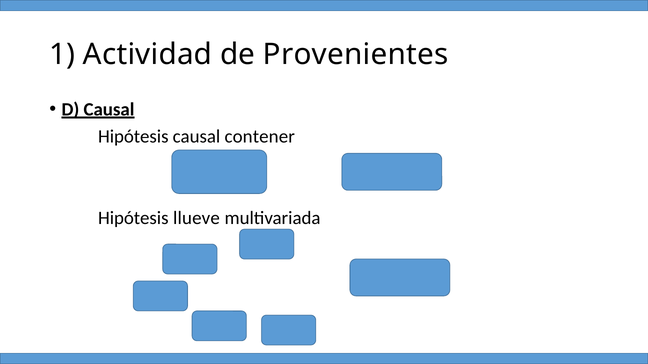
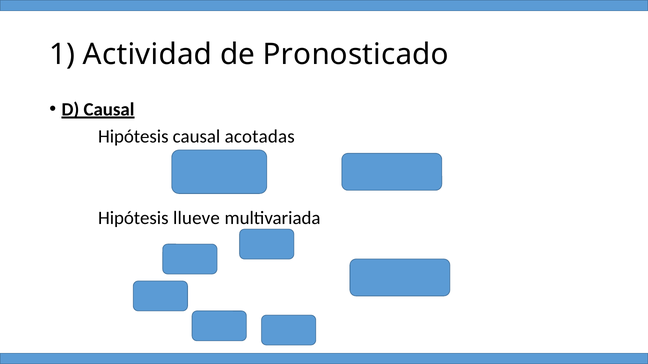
Provenientes: Provenientes -> Pronosticado (356, 54)
contener: contener -> acotadas (260, 137)
